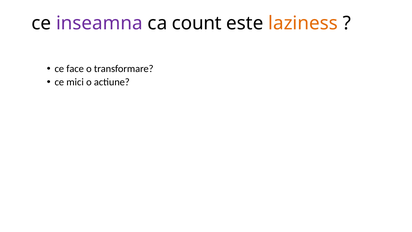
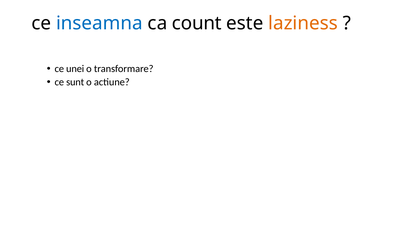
inseamna colour: purple -> blue (99, 23)
face: face -> unei (75, 69)
mici: mici -> sunt (75, 82)
